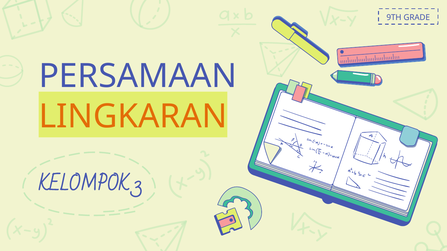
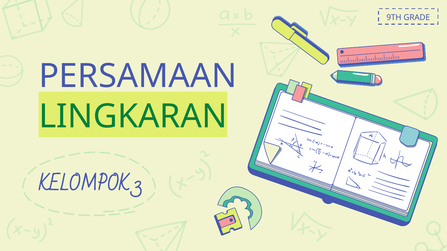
LINGKARAN colour: orange -> green (133, 117)
